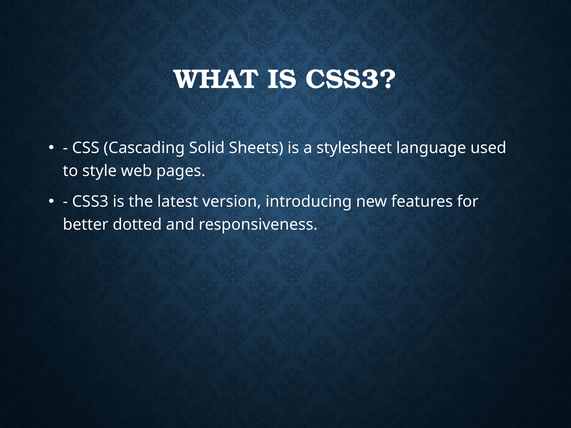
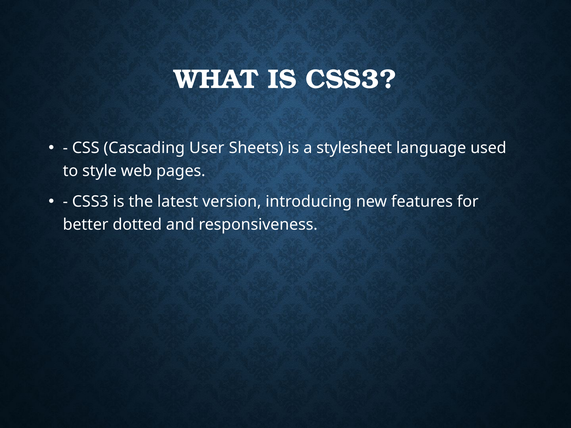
Solid: Solid -> User (207, 148)
